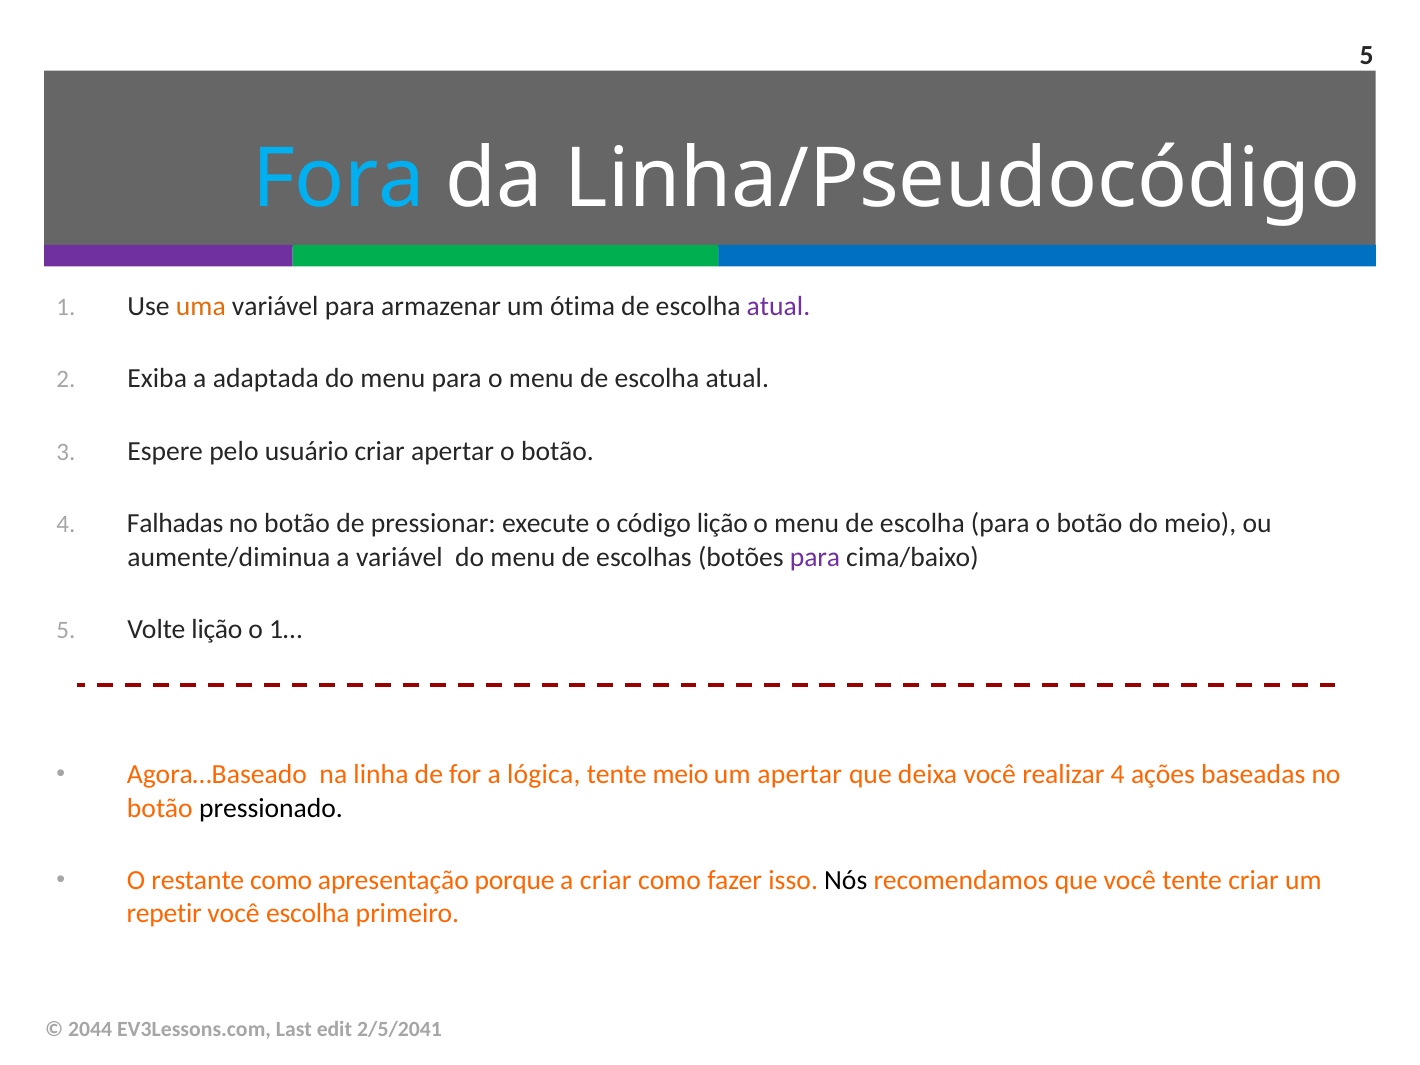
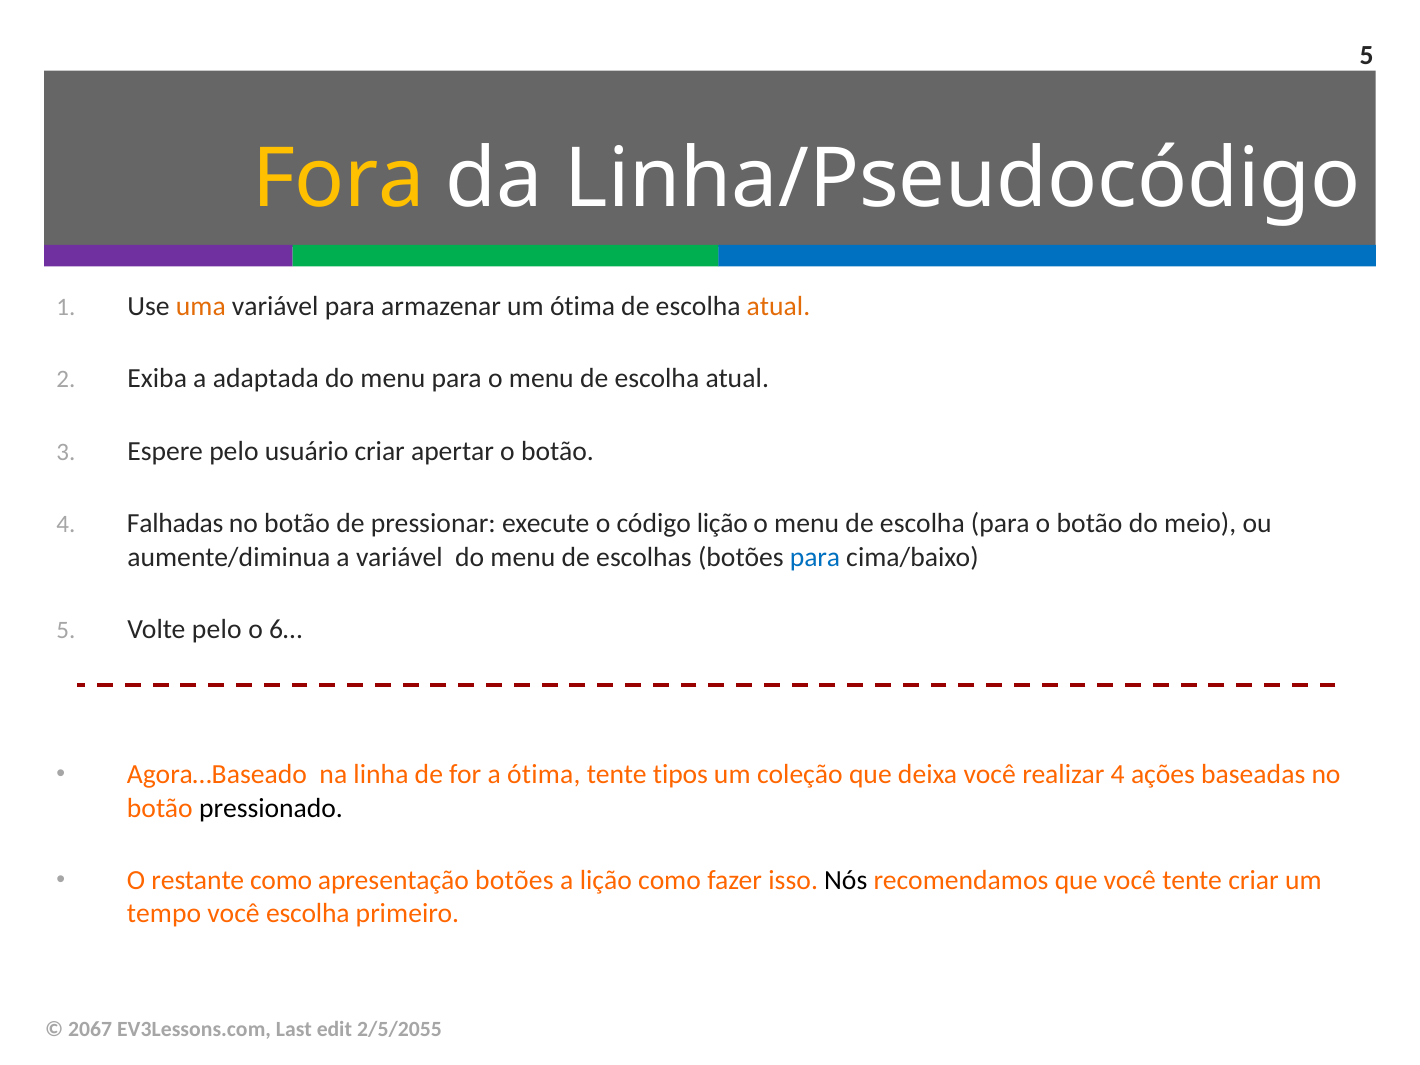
Fora colour: light blue -> yellow (339, 179)
atual colour: purple -> orange (778, 306)
para colour: purple -> blue (815, 557)
Volte lição: lição -> pelo (217, 630)
1…: 1… -> 6… (286, 630)
a lógica: lógica -> ótima (544, 775)
tente meio: meio -> tipos (680, 775)
um apertar: apertar -> coleção (800, 775)
apresentação porque: porque -> botões (514, 881)
a criar: criar -> lição (606, 881)
repetir: repetir -> tempo (164, 914)
2044: 2044 -> 2067 (90, 1029)
2/5/2041: 2/5/2041 -> 2/5/2055 (400, 1029)
